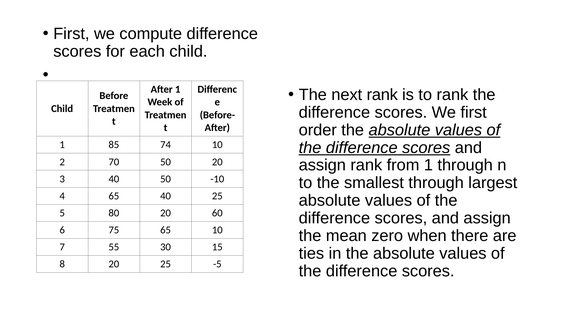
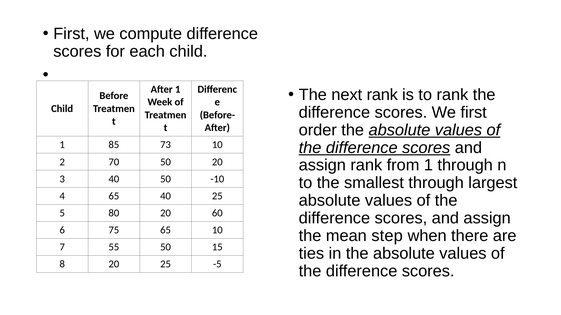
74: 74 -> 73 (166, 145)
zero: zero -> step (387, 236)
55 30: 30 -> 50 (166, 247)
